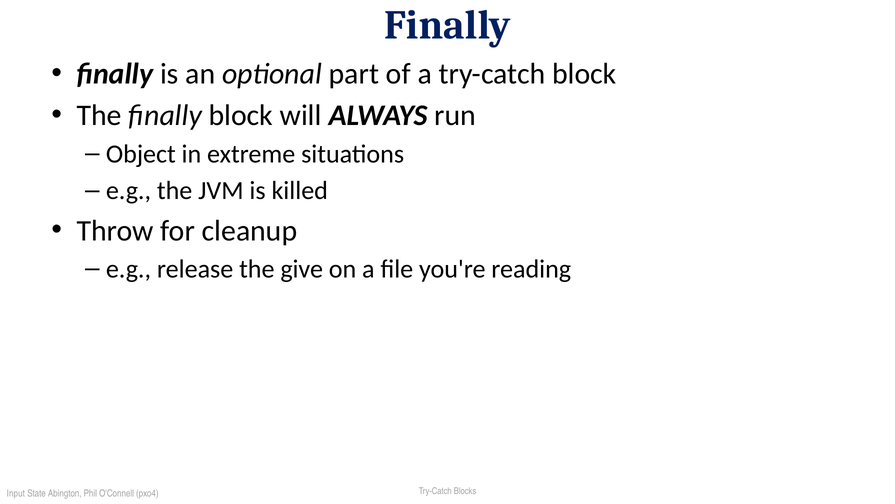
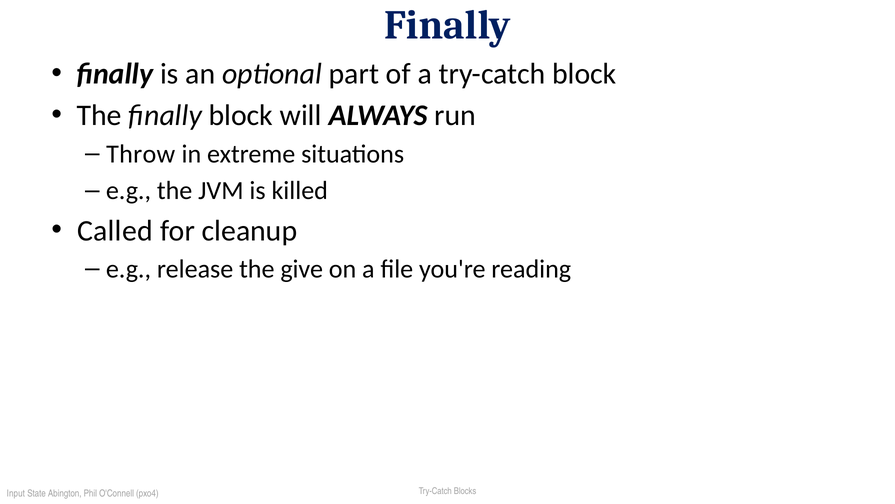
Object: Object -> Throw (141, 154)
Throw: Throw -> Called (115, 230)
